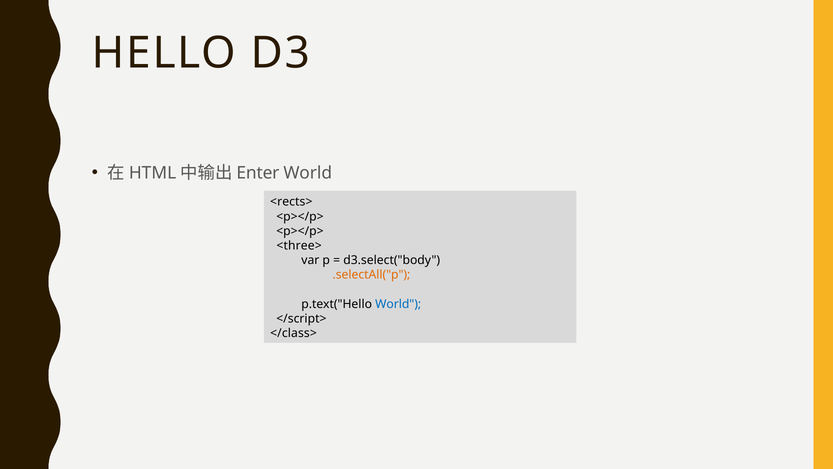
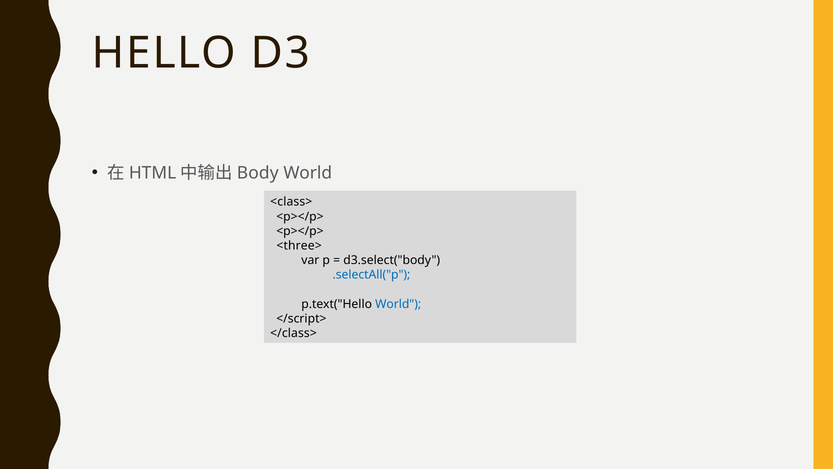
Enter: Enter -> Body (258, 173)
<rects>: <rects> -> <class> (291, 202)
.selectAll("p colour: orange -> blue (371, 275)
